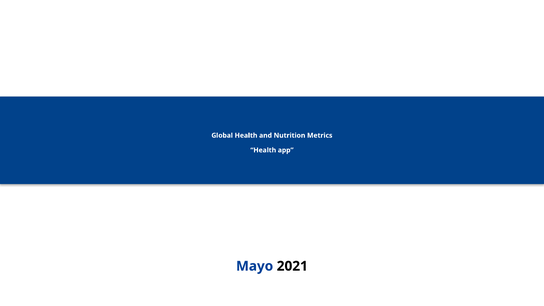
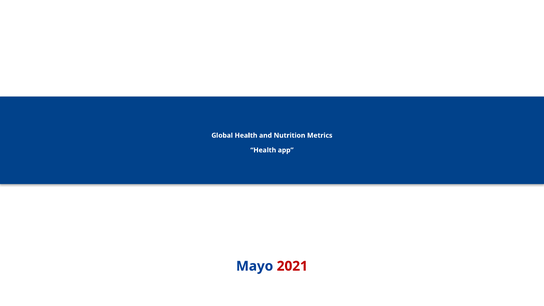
2021 colour: black -> red (292, 266)
